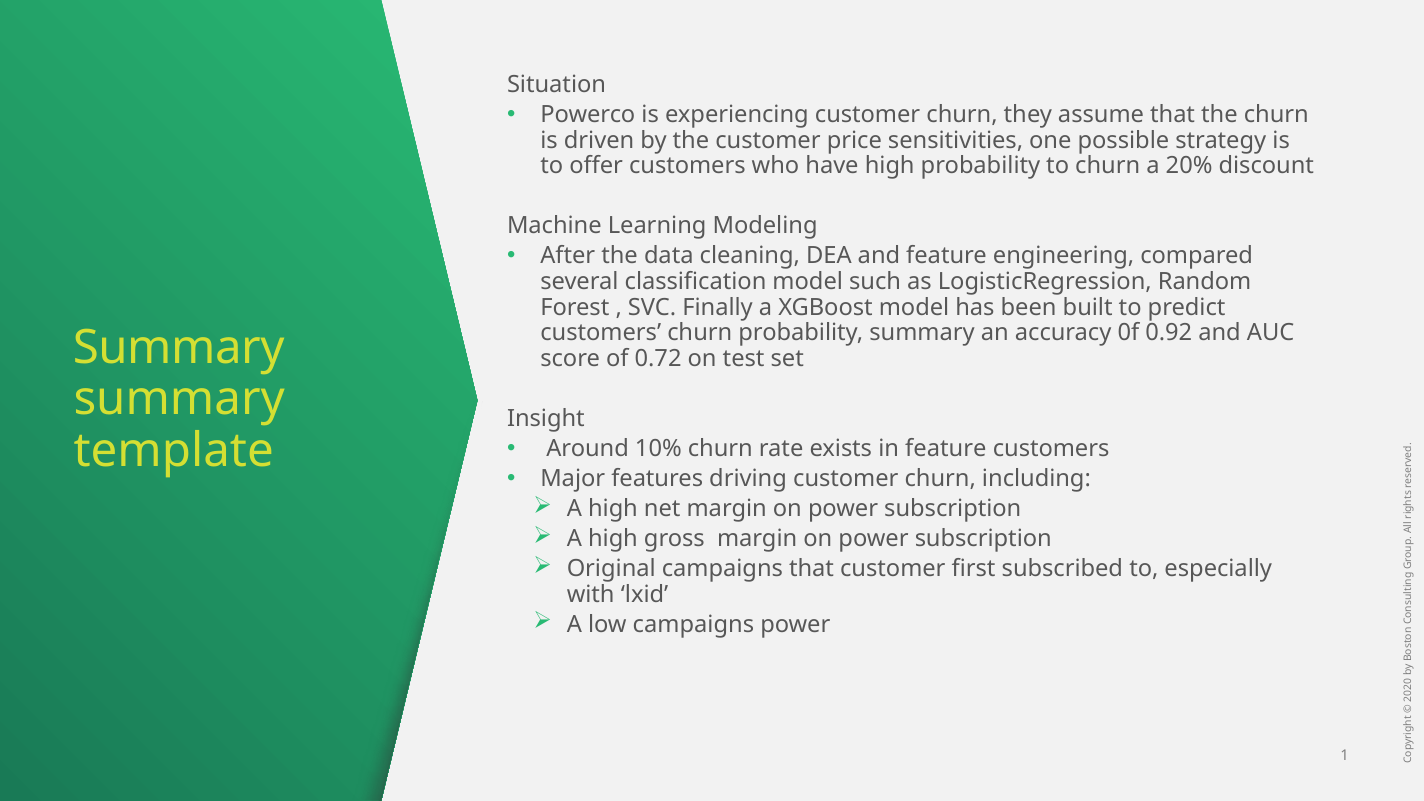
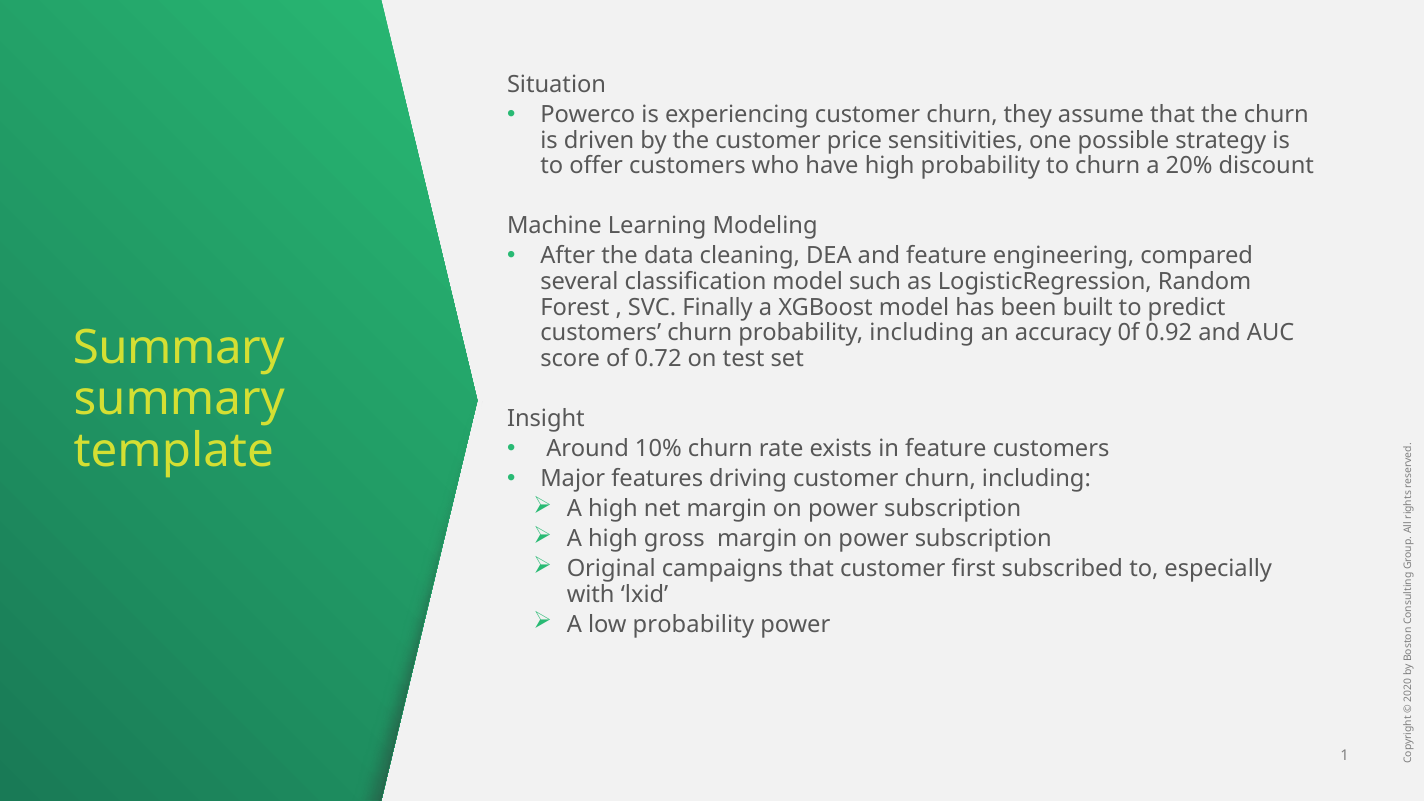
probability summary: summary -> including (922, 333)
low campaigns: campaigns -> probability (693, 625)
